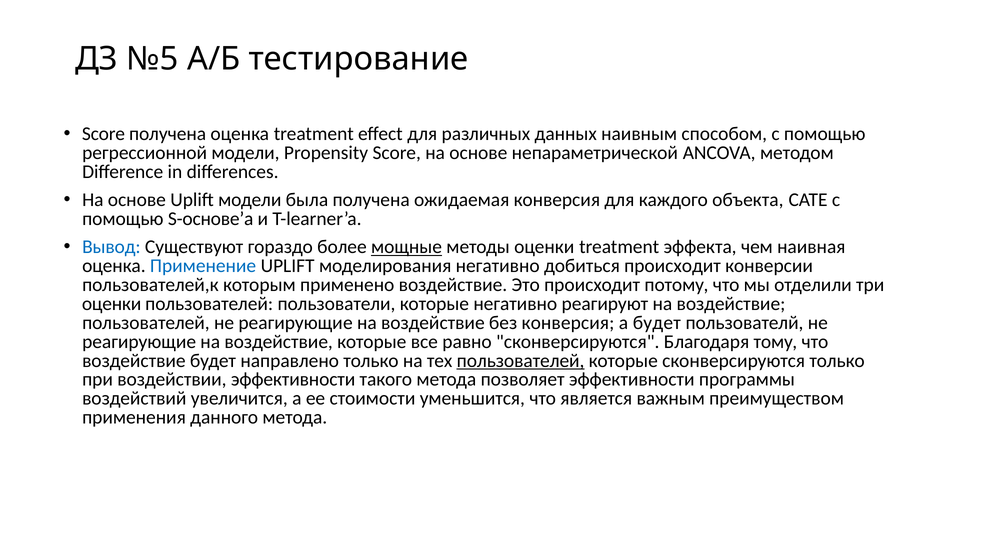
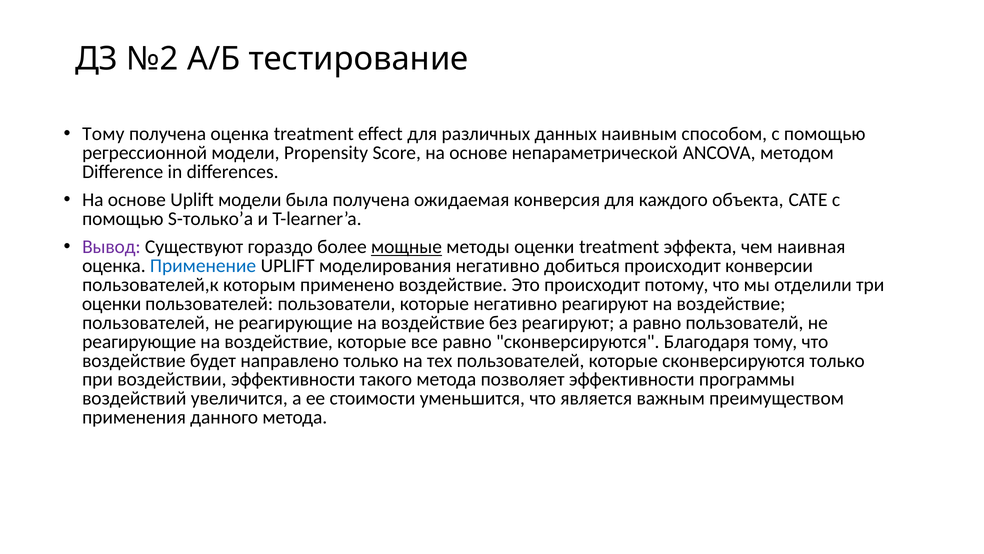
№5: №5 -> №2 (153, 59)
Score: Score -> Тому (103, 134)
S-основе’a: S-основе’a -> S-только’a (211, 219)
Вывод colour: blue -> purple (111, 247)
без конверсия: конверсия -> реагируют (568, 322)
а будет: будет -> равно (657, 322)
пользователей underline: present -> none (521, 360)
